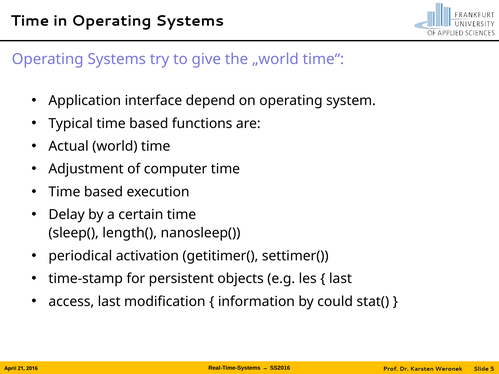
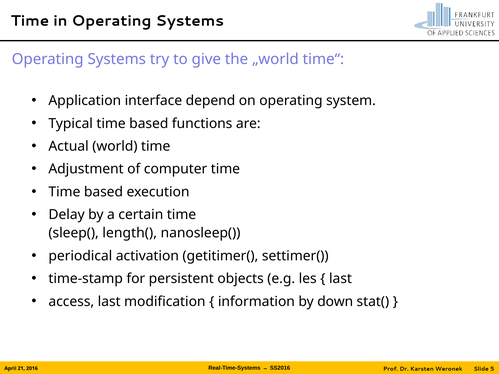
could: could -> down (335, 302)
